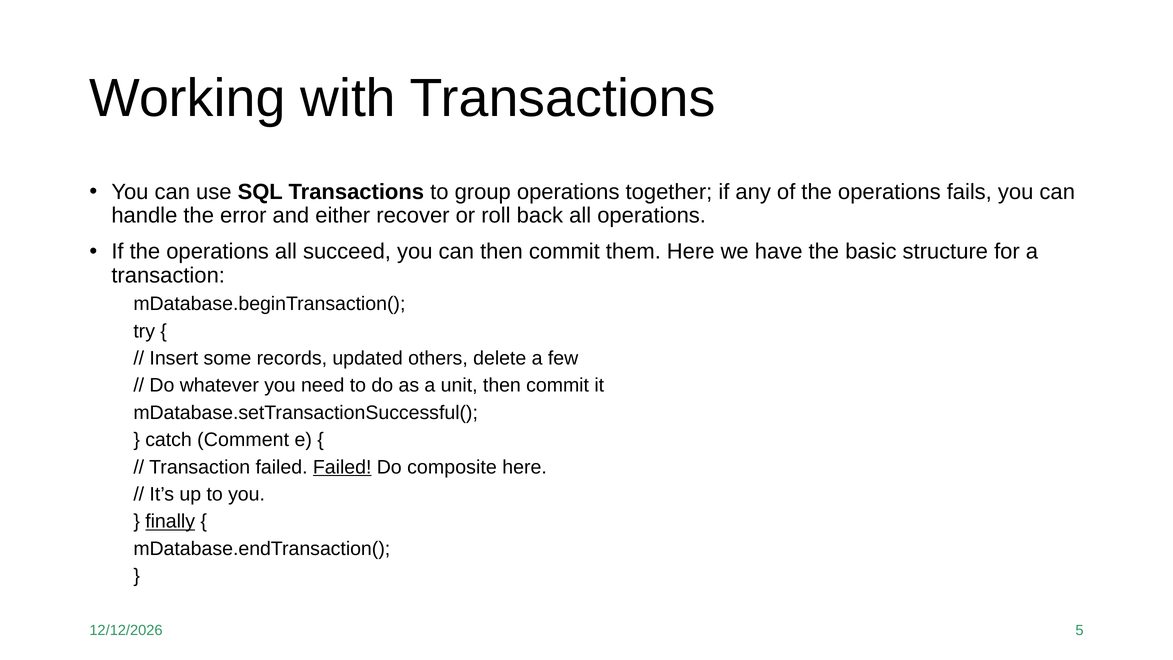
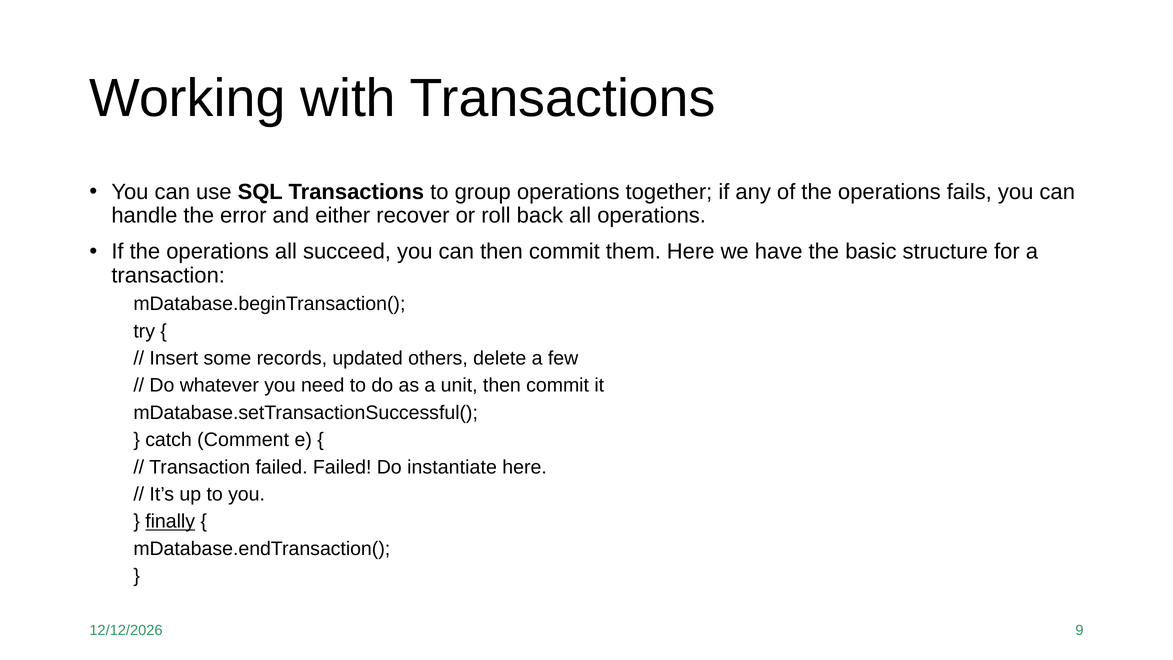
Failed underline: present -> none (342, 467)
composite: composite -> instantiate (452, 467)
5: 5 -> 9 (1080, 630)
